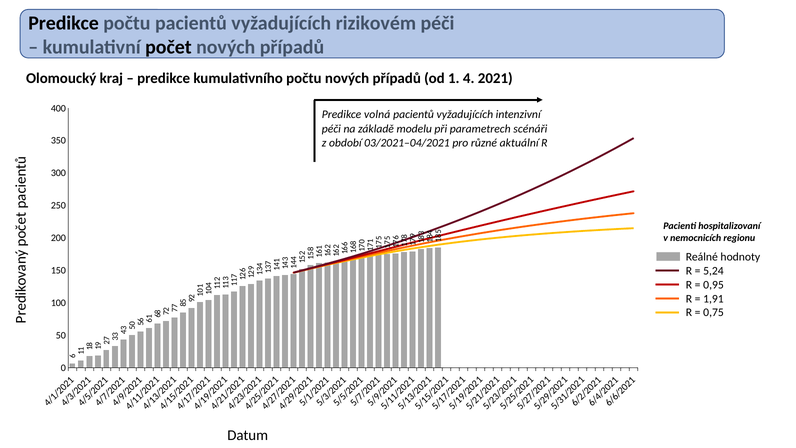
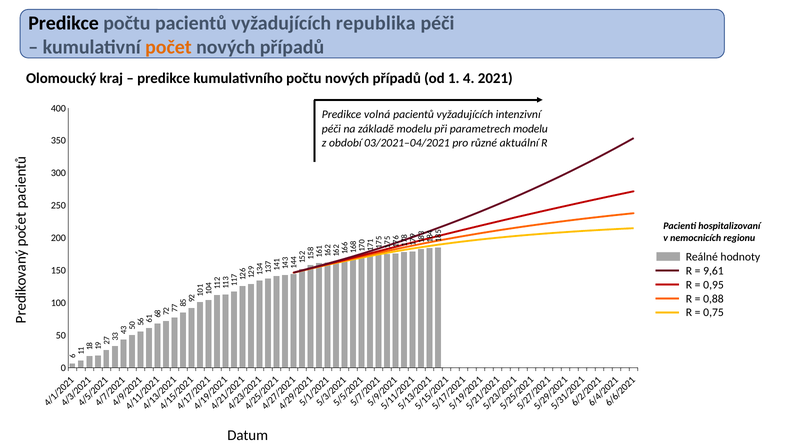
rizikovém: rizikovém -> republika (376, 23)
počet colour: black -> orange (168, 47)
parametrech scénáři: scénáři -> modelu (530, 129)
5,24: 5,24 -> 9,61 (713, 271)
1,91: 1,91 -> 0,88 (713, 299)
